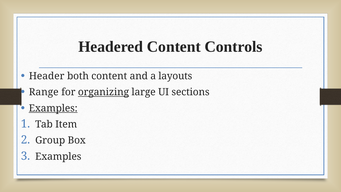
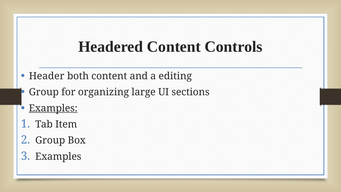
layouts: layouts -> editing (175, 76)
Range: Range -> Group (44, 92)
organizing underline: present -> none (103, 92)
